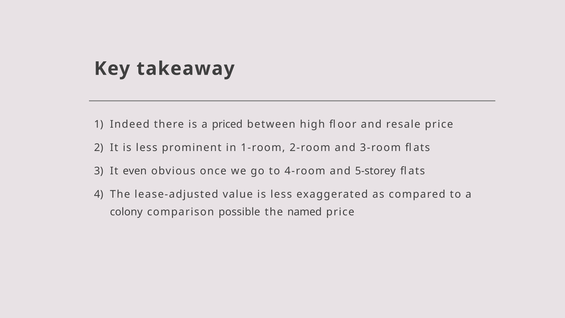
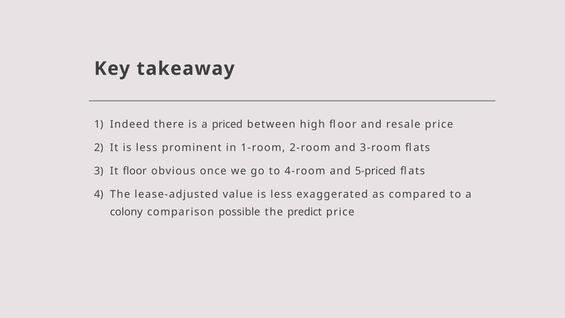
It even: even -> floor (135, 171)
5-storey: 5-storey -> 5-priced (375, 171)
named: named -> predict (305, 212)
